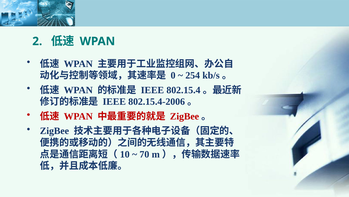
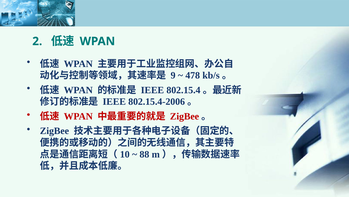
0: 0 -> 9 (173, 75)
254: 254 -> 478 (193, 75)
70: 70 -> 88 (144, 154)
